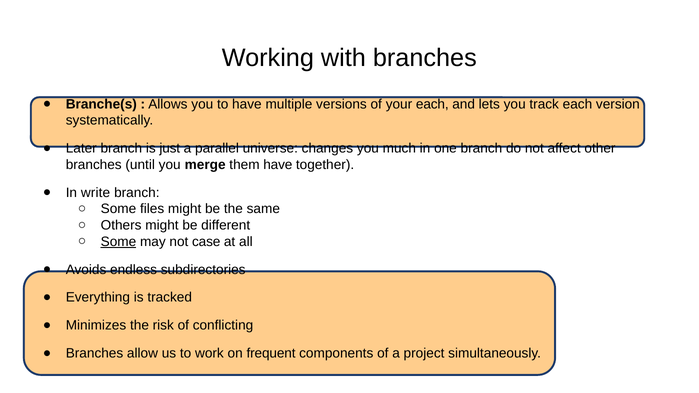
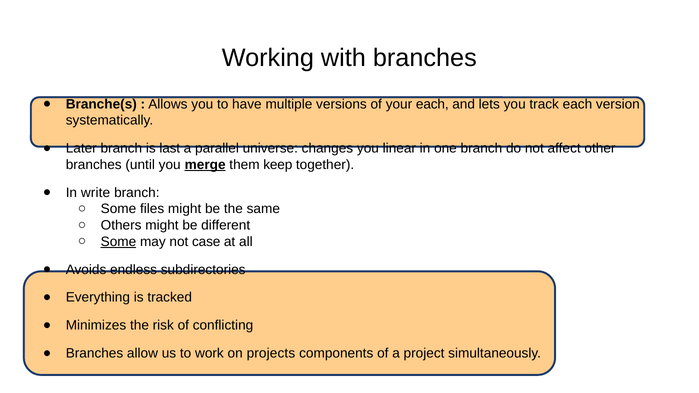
just: just -> last (170, 148)
much: much -> linear (399, 148)
merge underline: none -> present (205, 165)
them have: have -> keep (278, 165)
frequent: frequent -> projects (271, 354)
